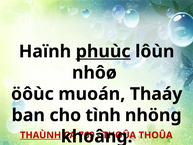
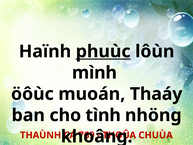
nhôø: nhôø -> mình (94, 73)
THAÙNH underline: present -> none (41, 135)
THOÛA: THOÛA -> CHUÙA (156, 135)
